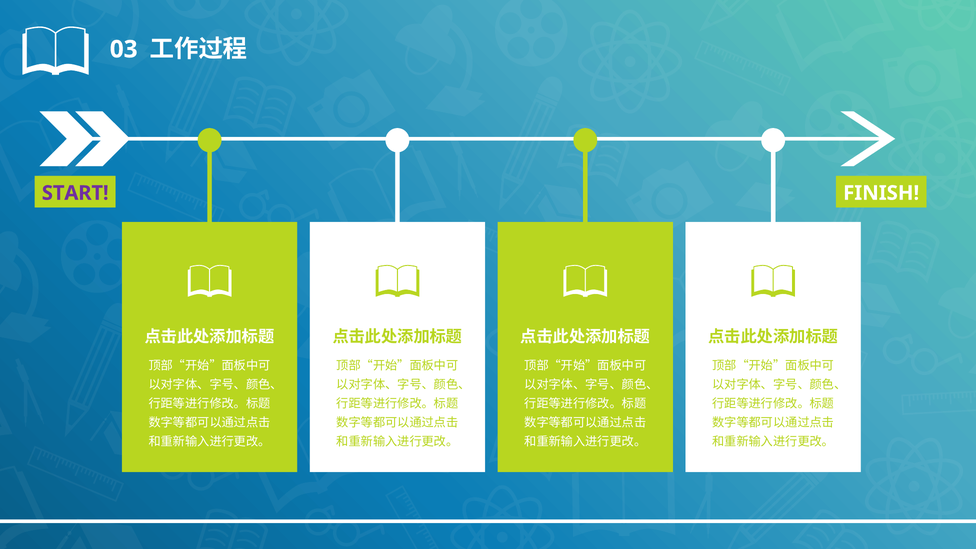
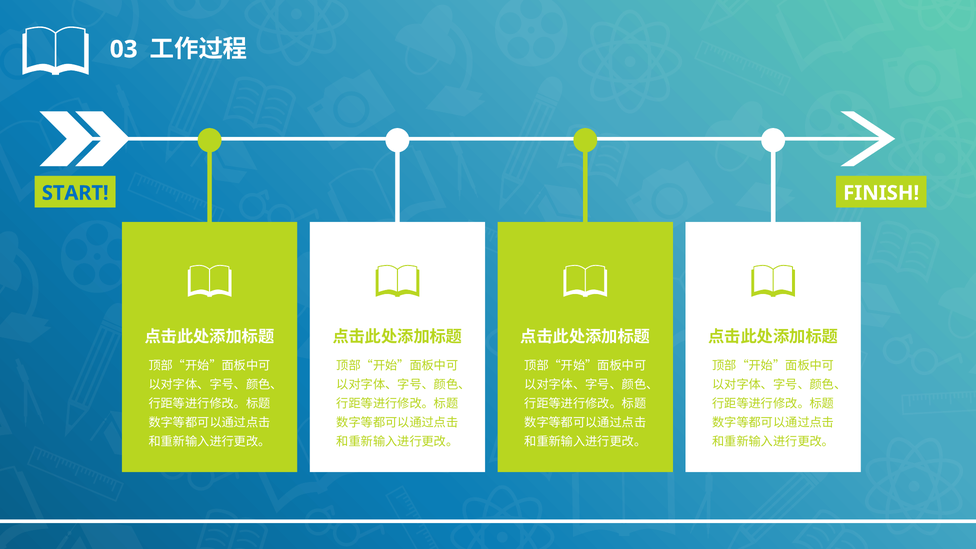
START colour: purple -> blue (75, 193)
